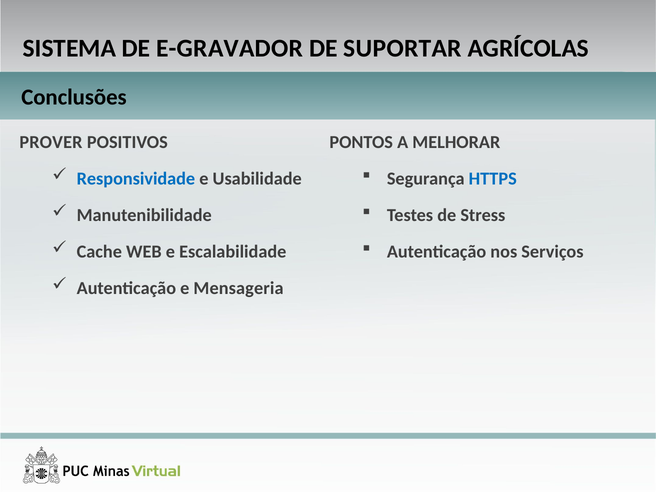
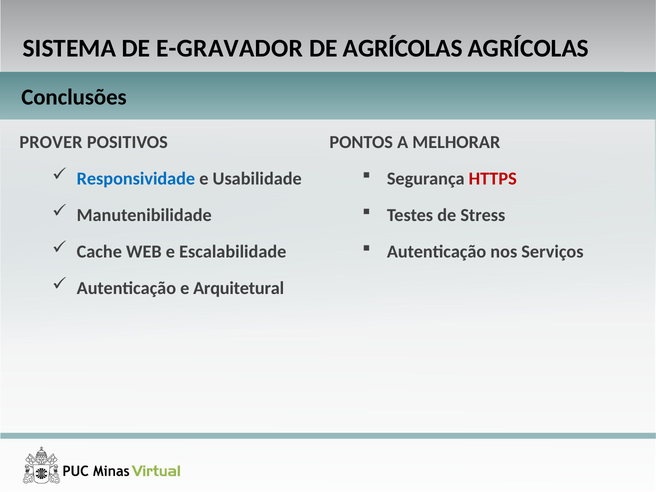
DE SUPORTAR: SUPORTAR -> AGRÍCOLAS (403, 48)
HTTPS colour: blue -> red (493, 179)
Mensageria: Mensageria -> Arquitetural (239, 288)
